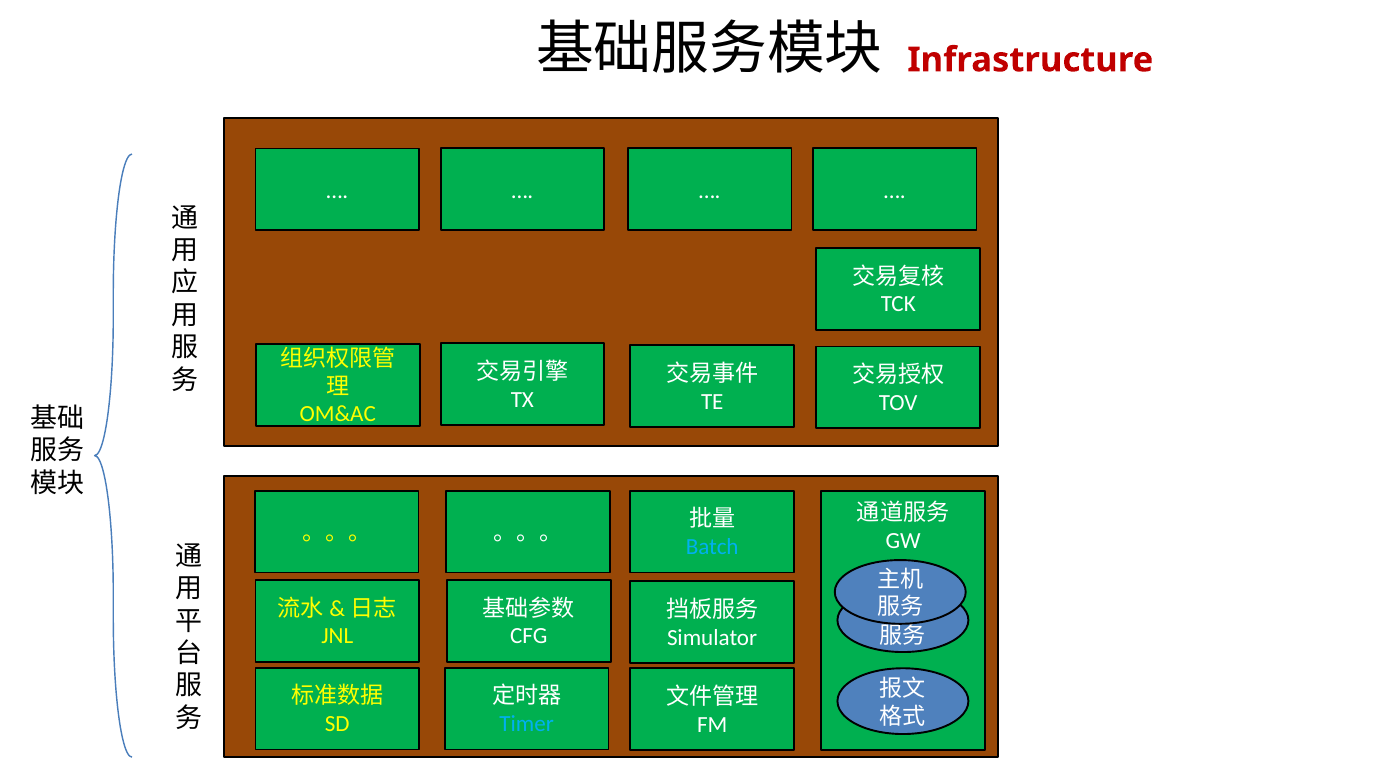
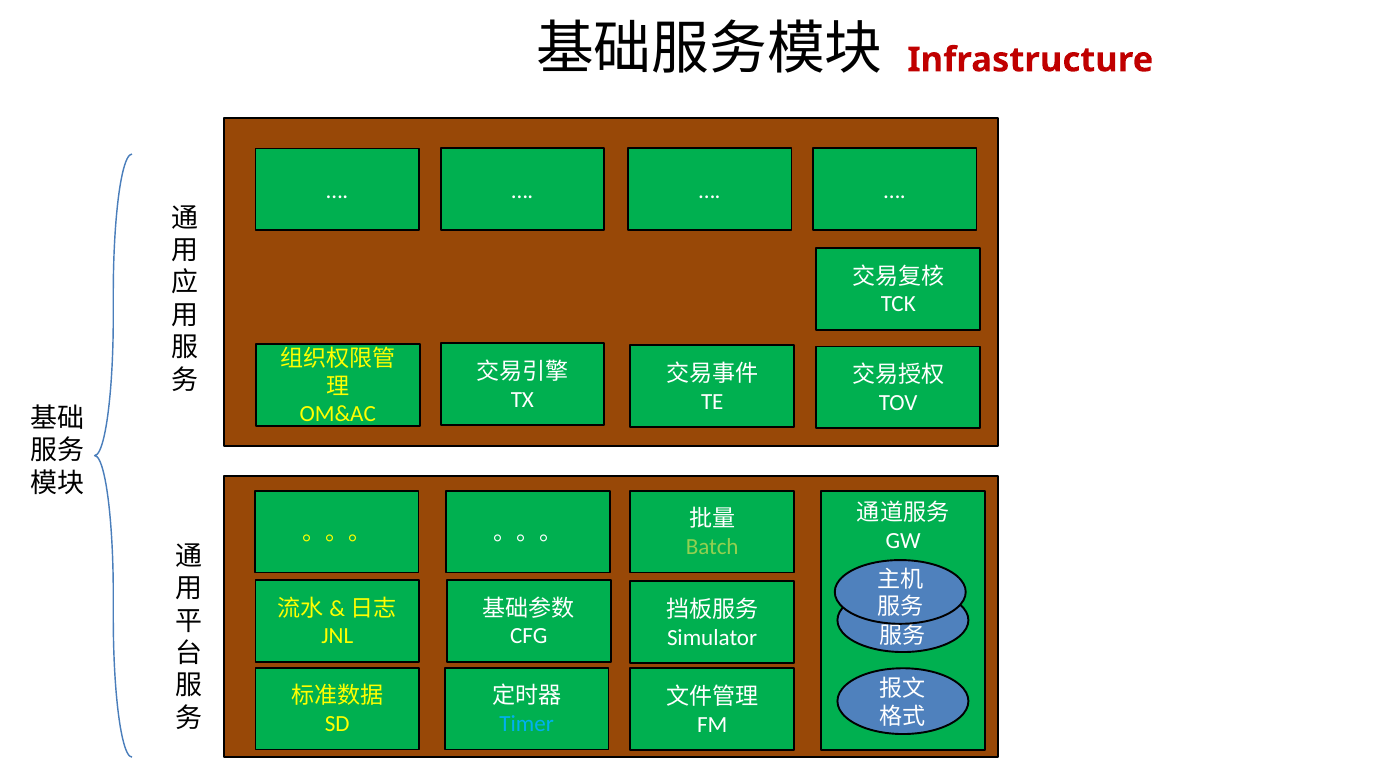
Batch colour: light blue -> light green (712, 547)
